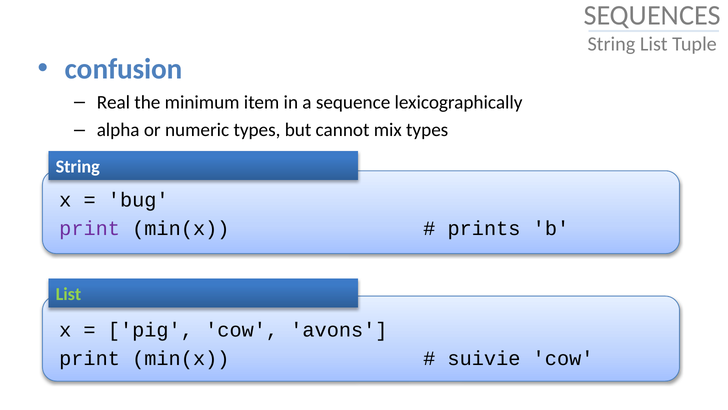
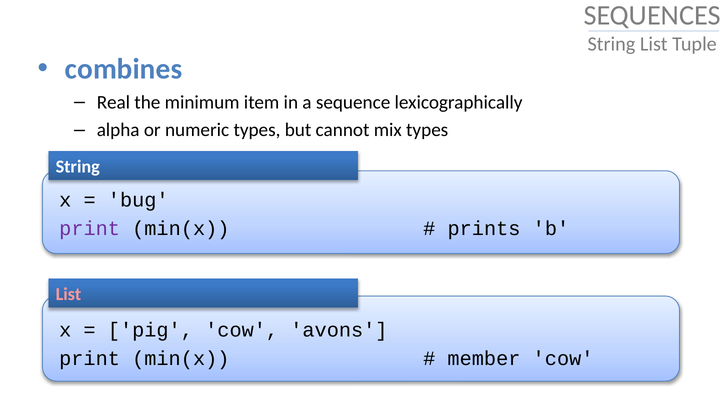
confusion: confusion -> combines (124, 69)
List colour: light green -> pink (68, 294)
suivie: suivie -> member (484, 358)
